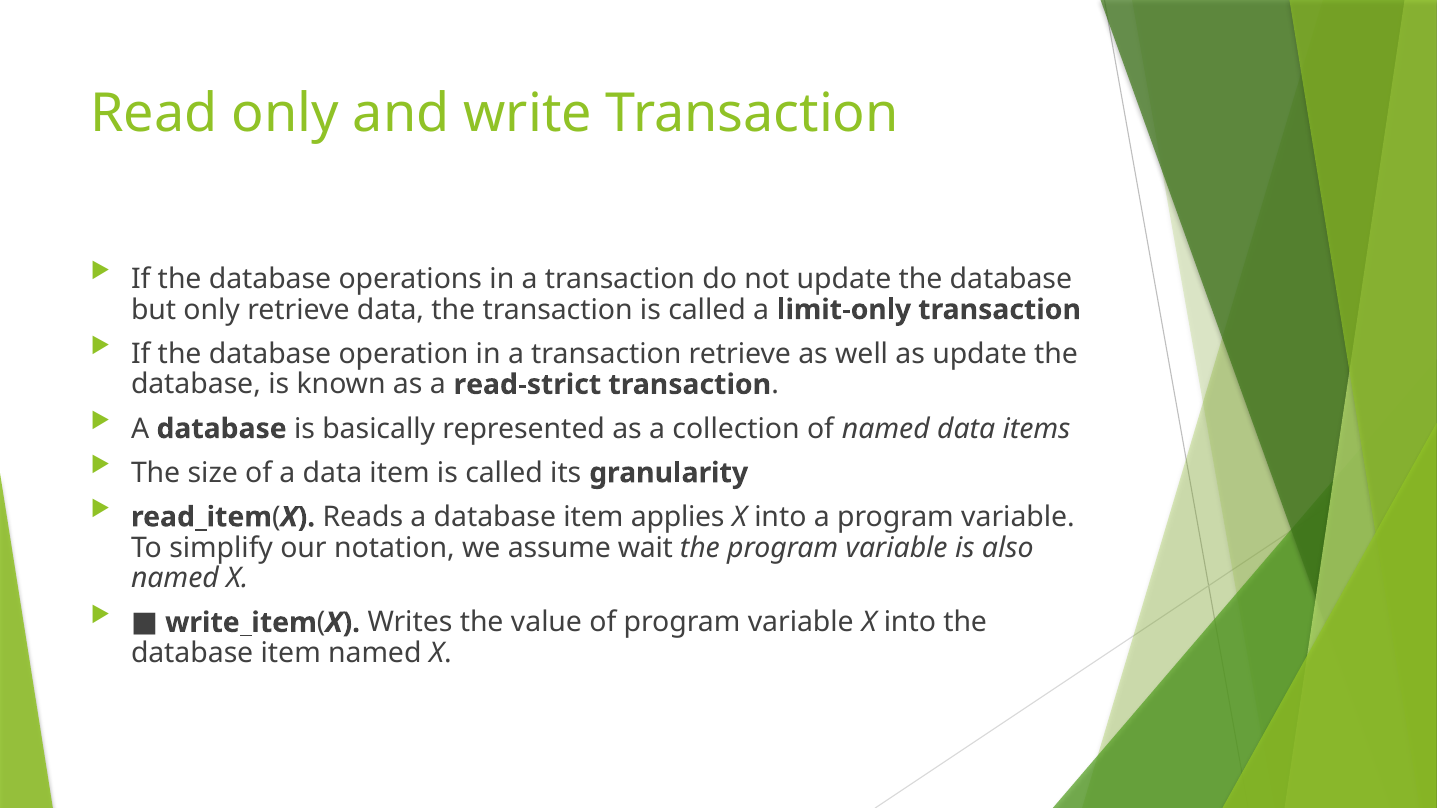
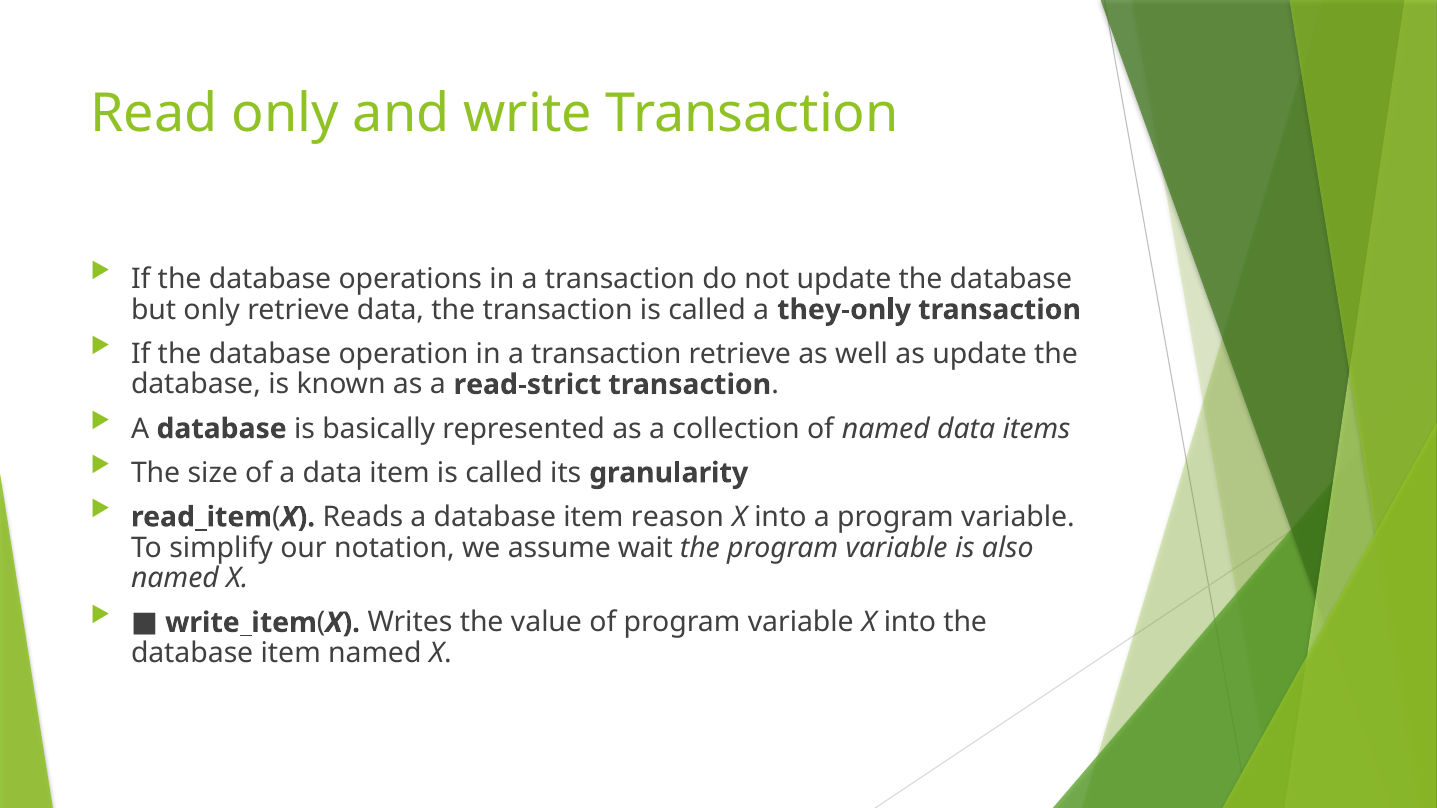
limit-only: limit-only -> they-only (844, 310)
applies: applies -> reason (677, 517)
